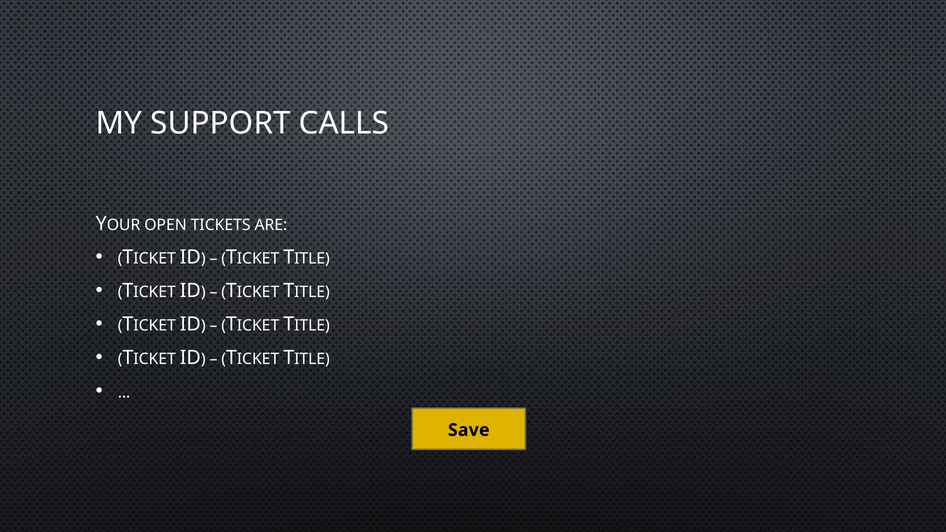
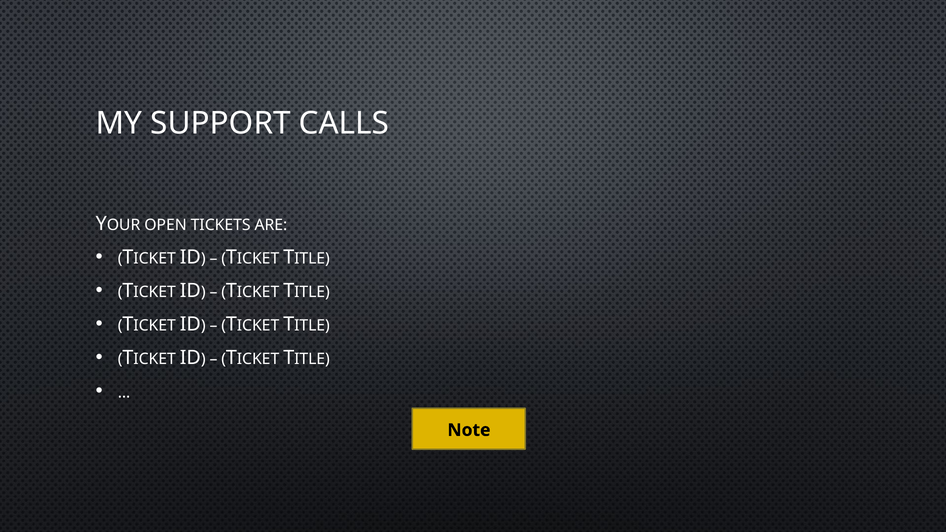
Save: Save -> Note (469, 430)
